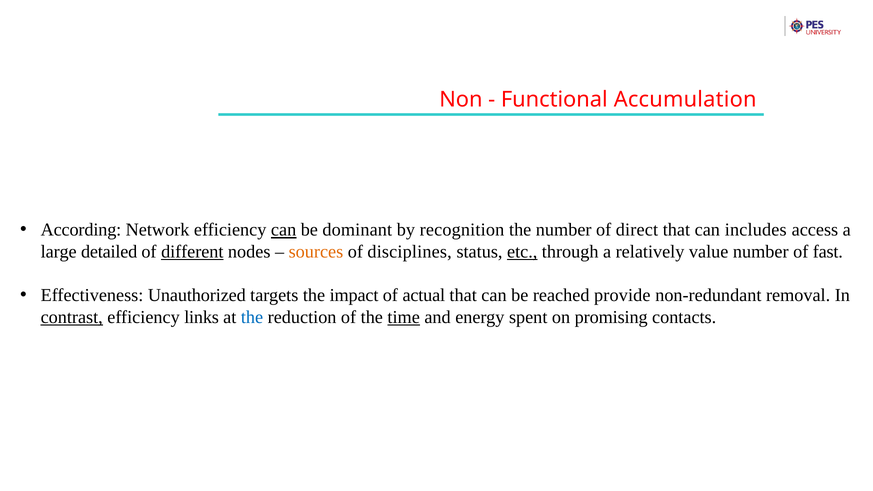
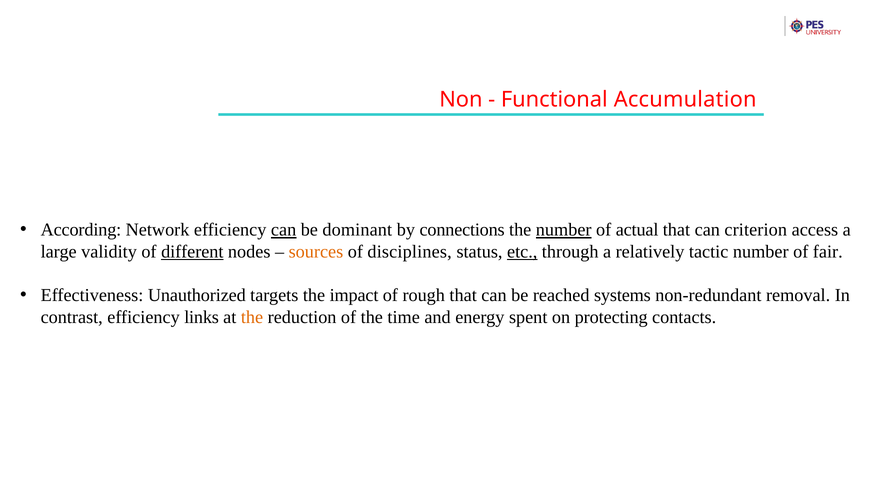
recognition: recognition -> connections (462, 230)
number underline: none -> present (564, 230)
direct: direct -> actual (637, 230)
includes: includes -> criterion (756, 230)
detailed: detailed -> validity (109, 252)
value: value -> tactic (709, 252)
fast: fast -> fair (828, 252)
actual: actual -> rough (424, 295)
provide: provide -> systems (622, 295)
contrast underline: present -> none (72, 317)
the colour: blue -> orange (252, 317)
time underline: present -> none (404, 317)
promising: promising -> protecting (611, 317)
